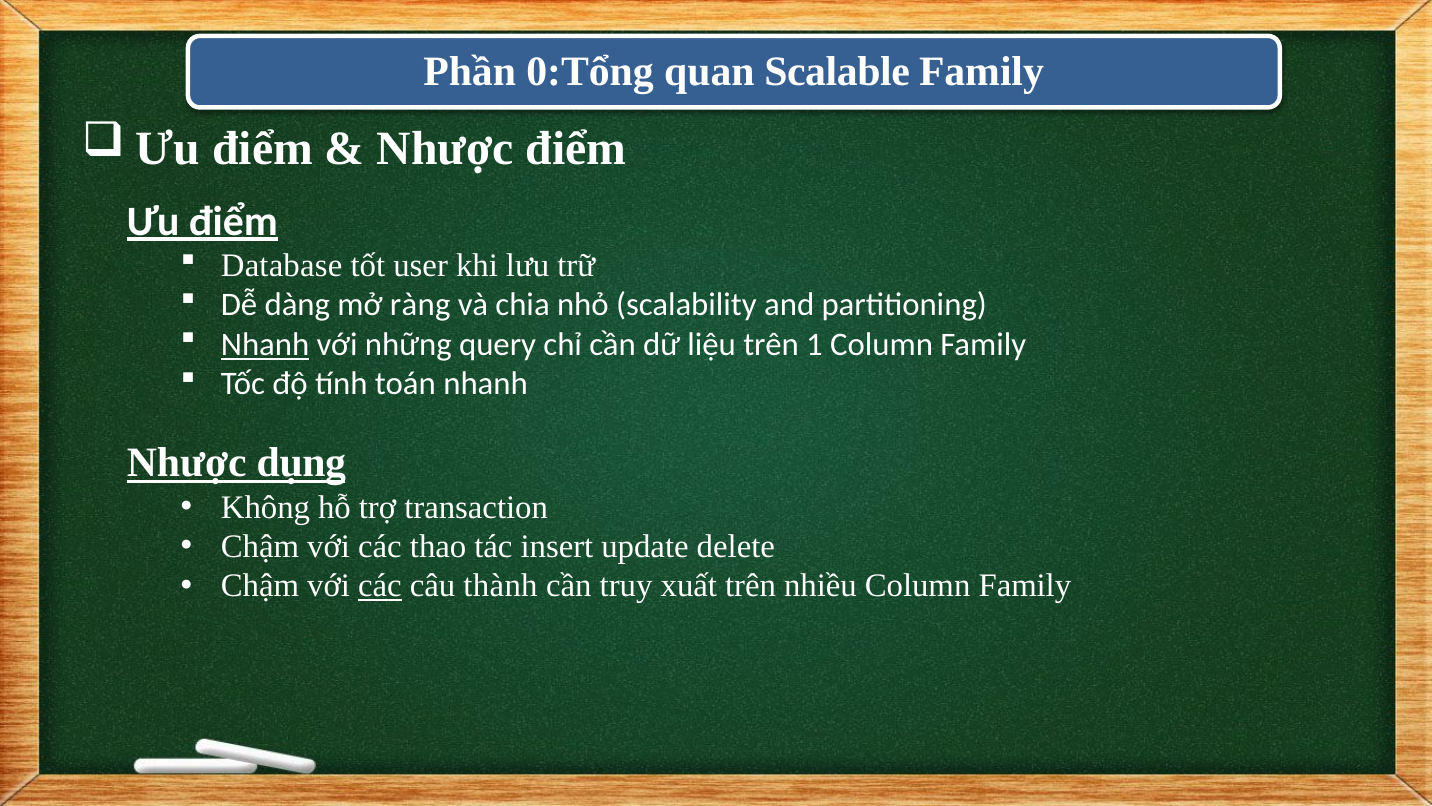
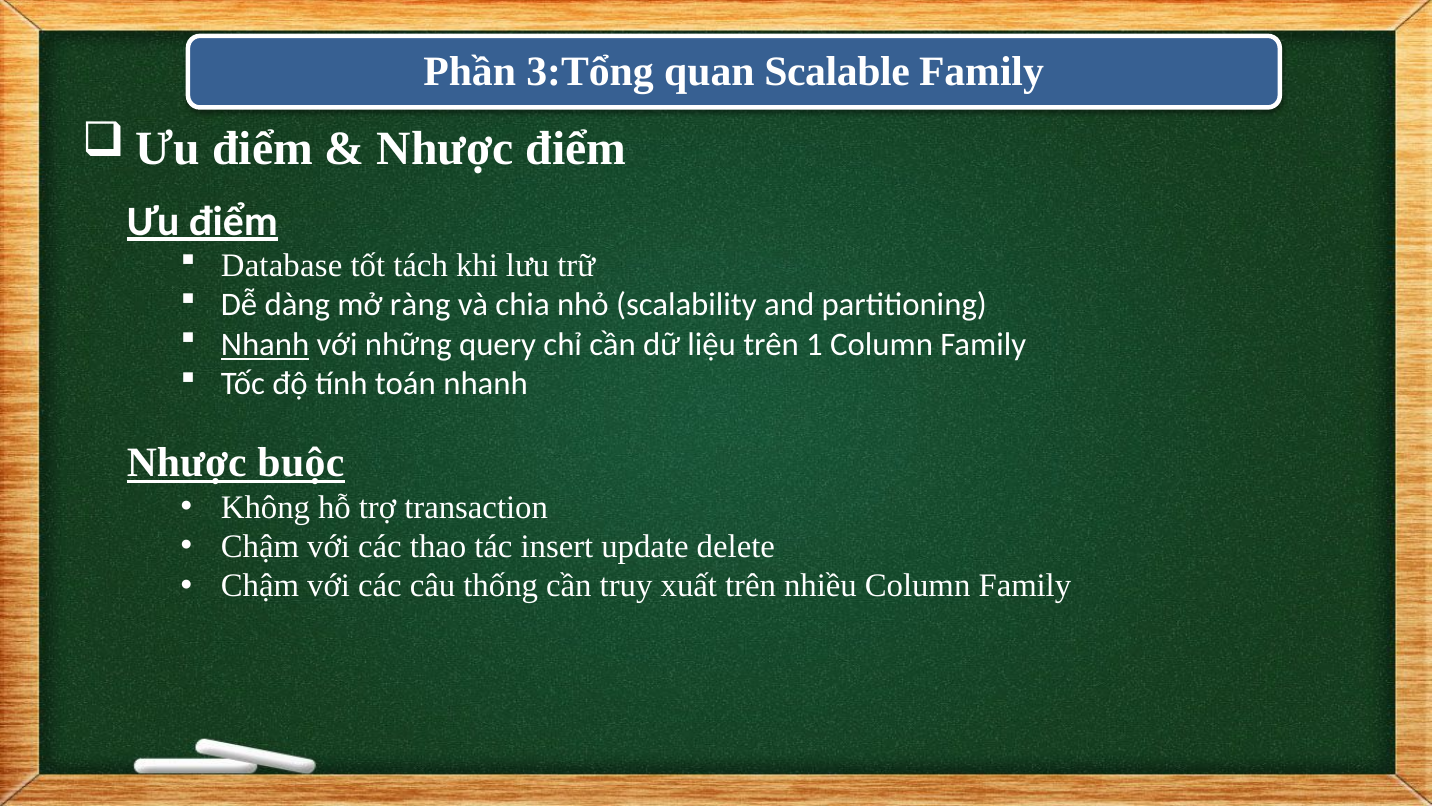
0:Tổng: 0:Tổng -> 3:Tổng (590, 71)
user: user -> tách (421, 265)
dụng: dụng -> buộc (301, 463)
các underline: present -> none (380, 586)
thành: thành -> thống (501, 586)
